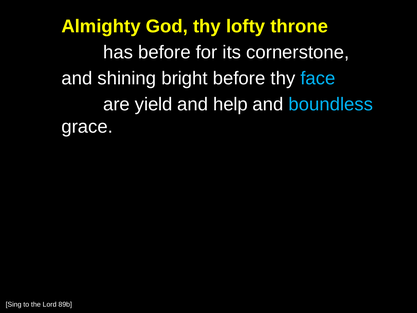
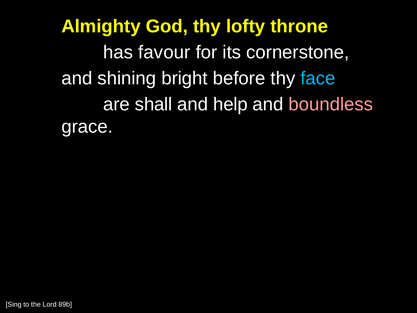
has before: before -> favour (164, 52)
yield: yield -> shall (154, 104)
boundless colour: light blue -> pink (331, 104)
